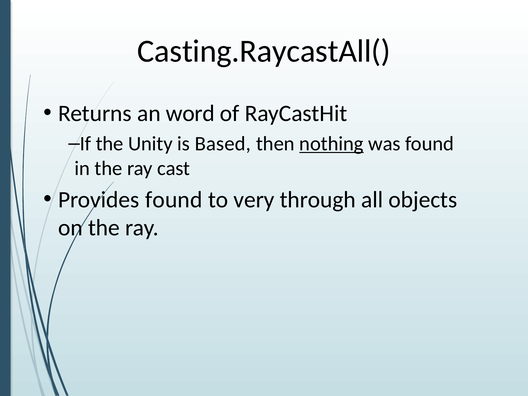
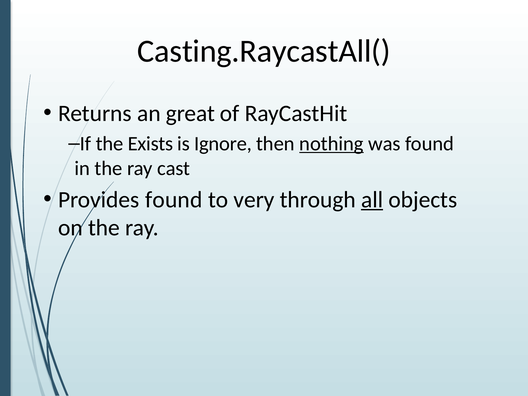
word: word -> great (190, 113)
Unity: Unity -> Exists (150, 144)
Based: Based -> Ignore (223, 144)
all underline: none -> present (372, 200)
